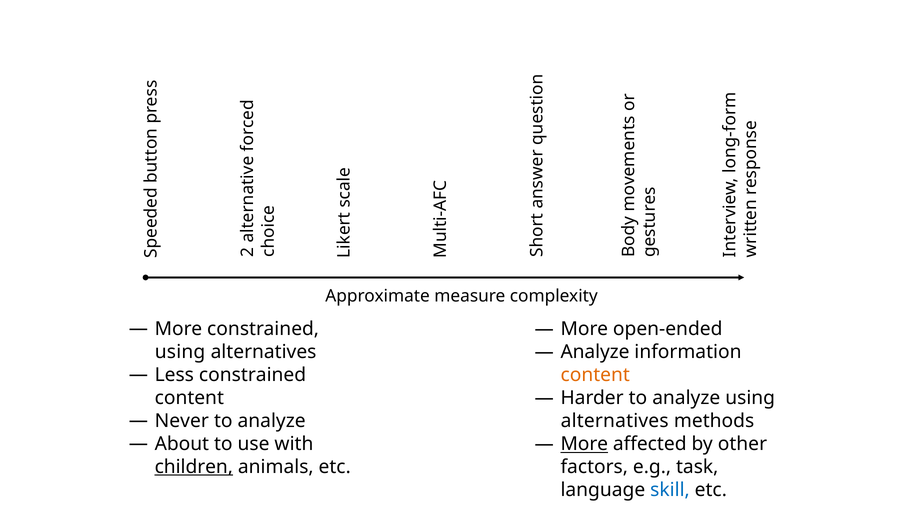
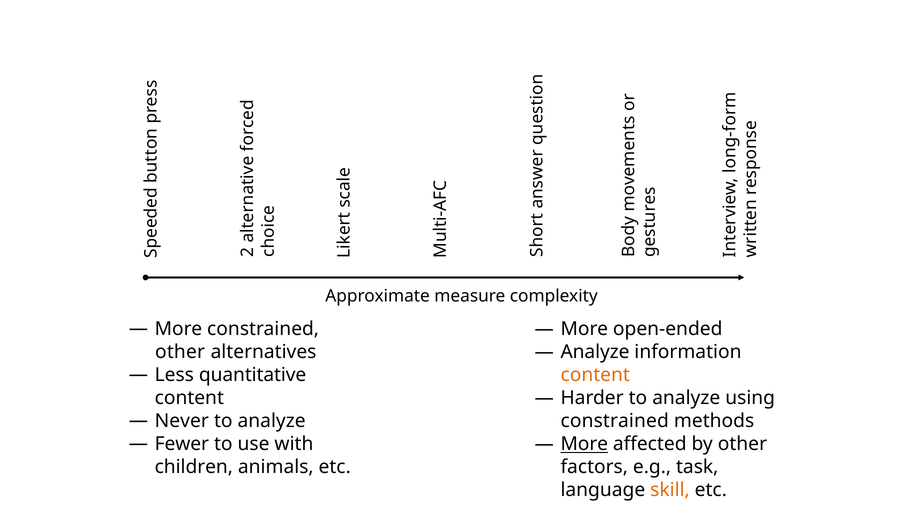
using: using -> other (180, 352)
Less constrained: constrained -> quantitative (253, 375)
alternatives: alternatives -> constrained (615, 421)
About: About -> Fewer (182, 444)
children underline: present -> none (194, 467)
skill colour: blue -> orange (670, 490)
